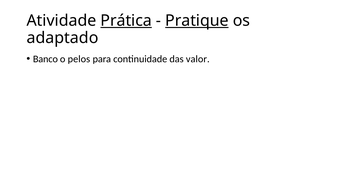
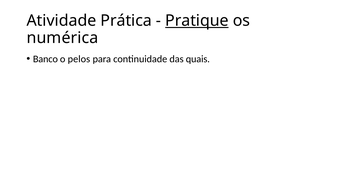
Prática underline: present -> none (126, 21)
adaptado: adaptado -> numérica (62, 38)
valor: valor -> quais (198, 59)
